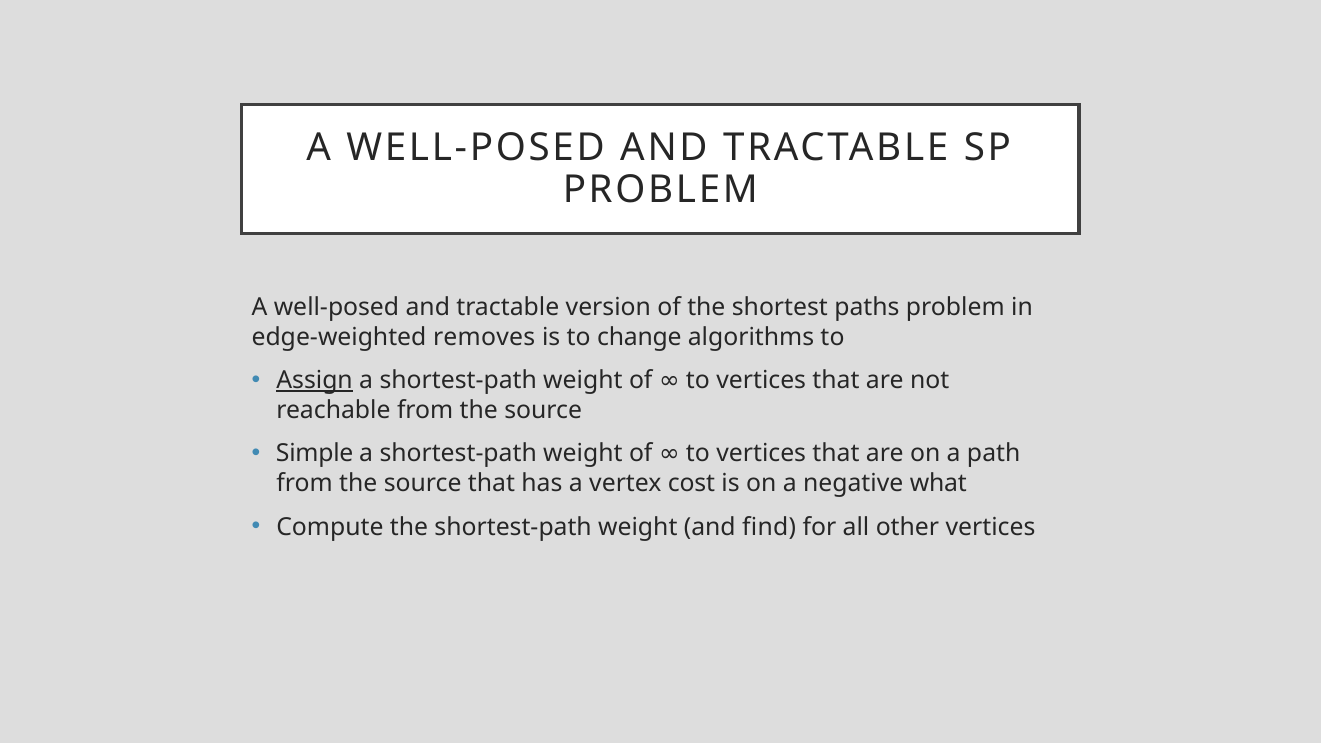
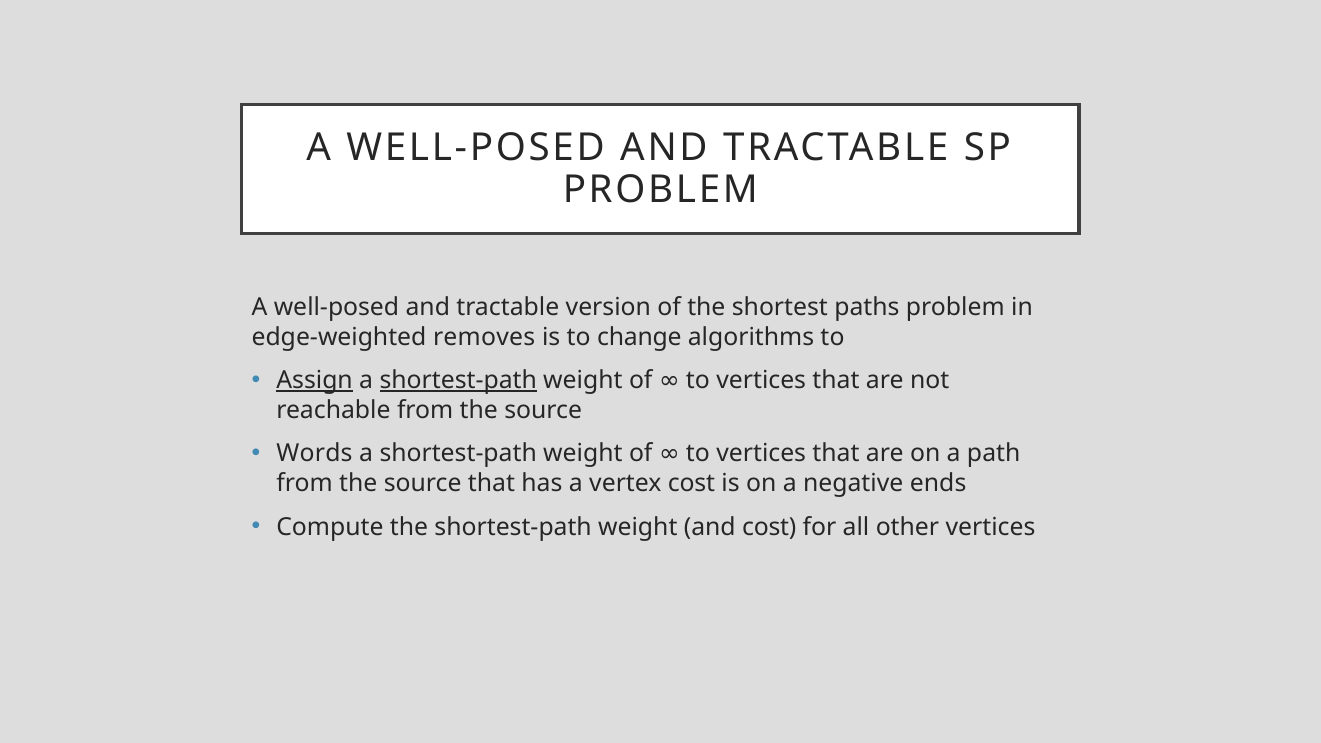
shortest-path underline: none -> present (458, 381)
Simple: Simple -> Words (314, 454)
what: what -> ends (938, 484)
and find: find -> cost (769, 527)
